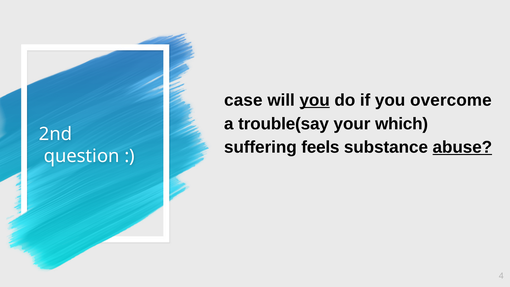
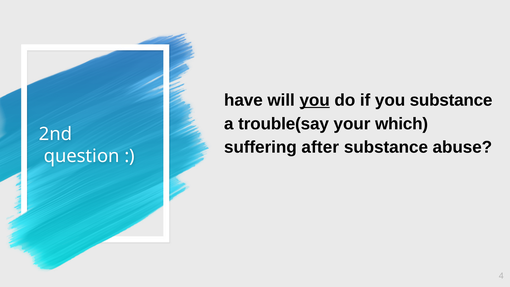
case: case -> have (243, 100)
you overcome: overcome -> substance (451, 100)
feels: feels -> after (320, 147)
abuse underline: present -> none (462, 147)
